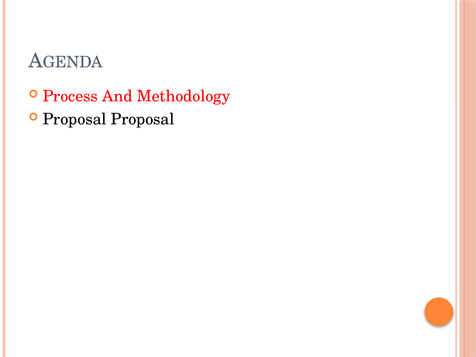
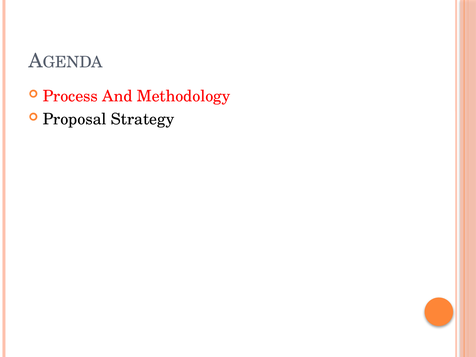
Proposal Proposal: Proposal -> Strategy (143, 119)
